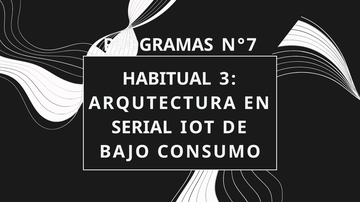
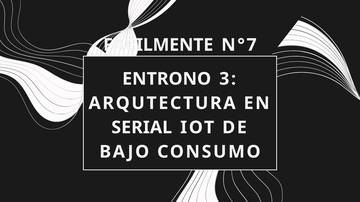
PROGRAMAS: PROGRAMAS -> FACILMENTE (158, 45)
HABITUAL: HABITUAL -> ENTRONO (167, 79)
